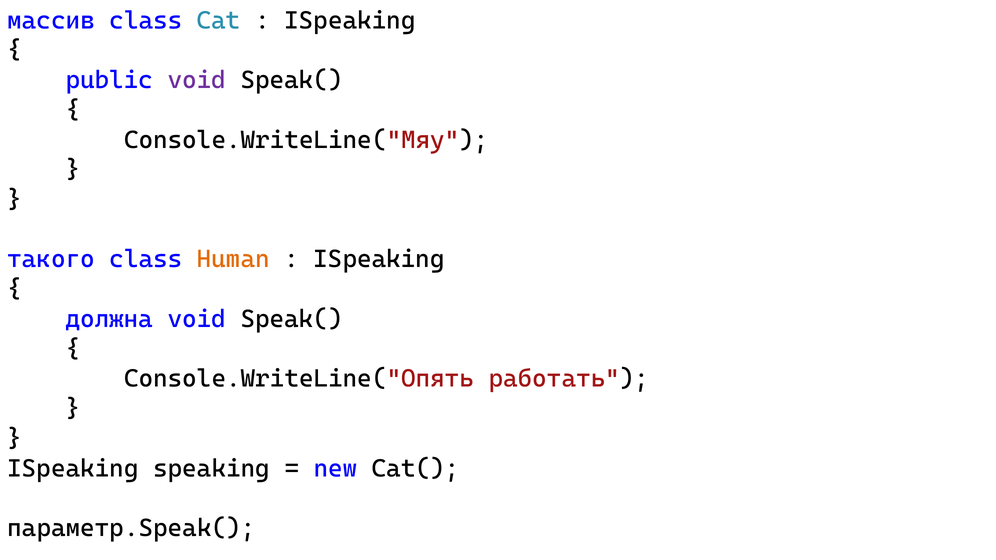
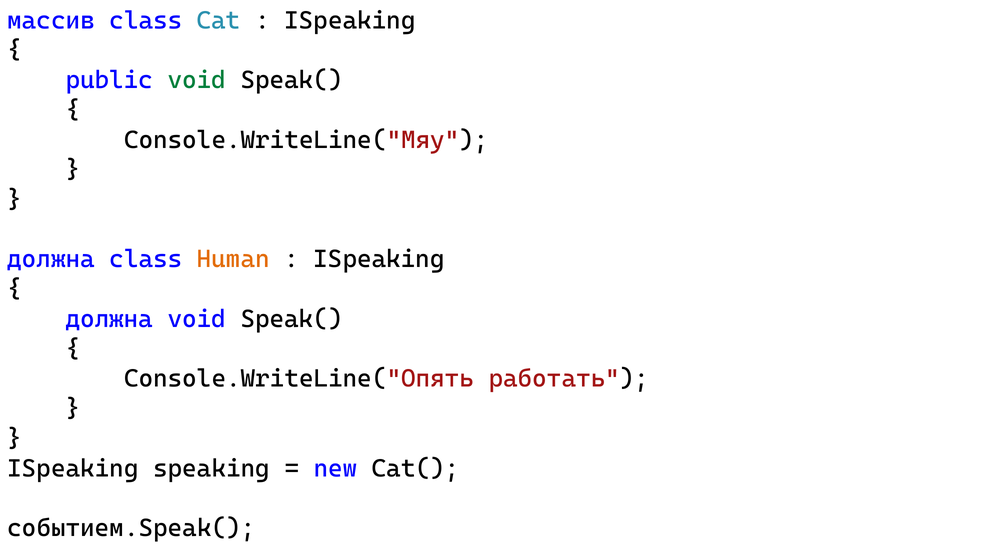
void colour: purple -> green (197, 80)
такого: такого -> должна (51, 259)
параметр.Speak(: параметр.Speak( -> событием.Speak( (131, 528)
